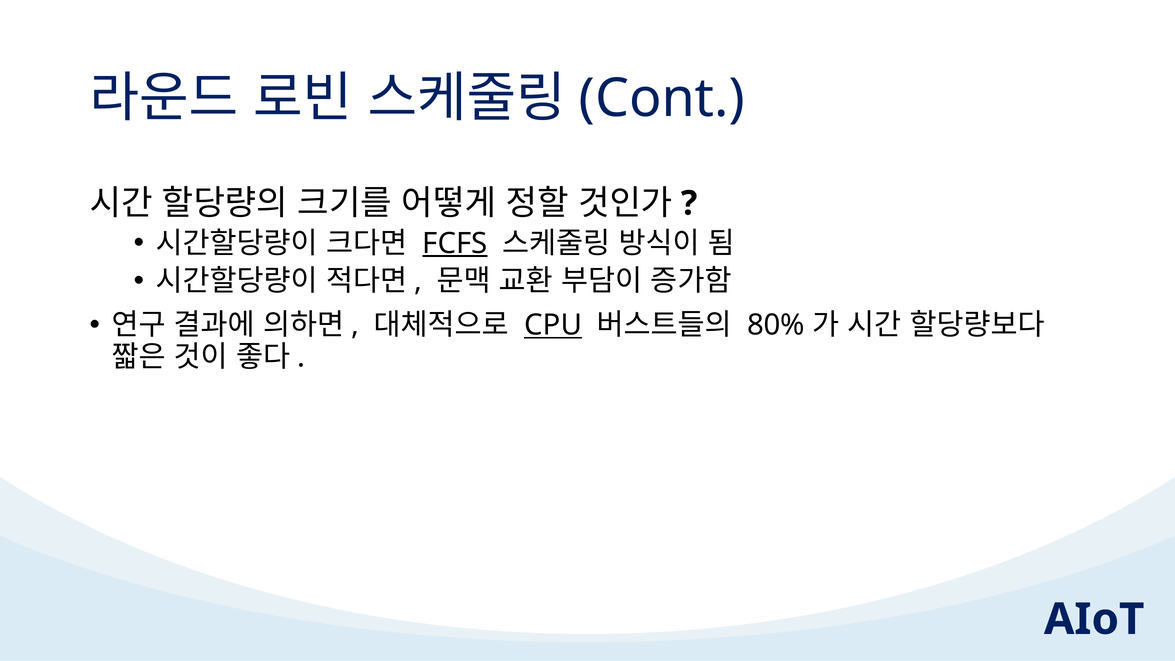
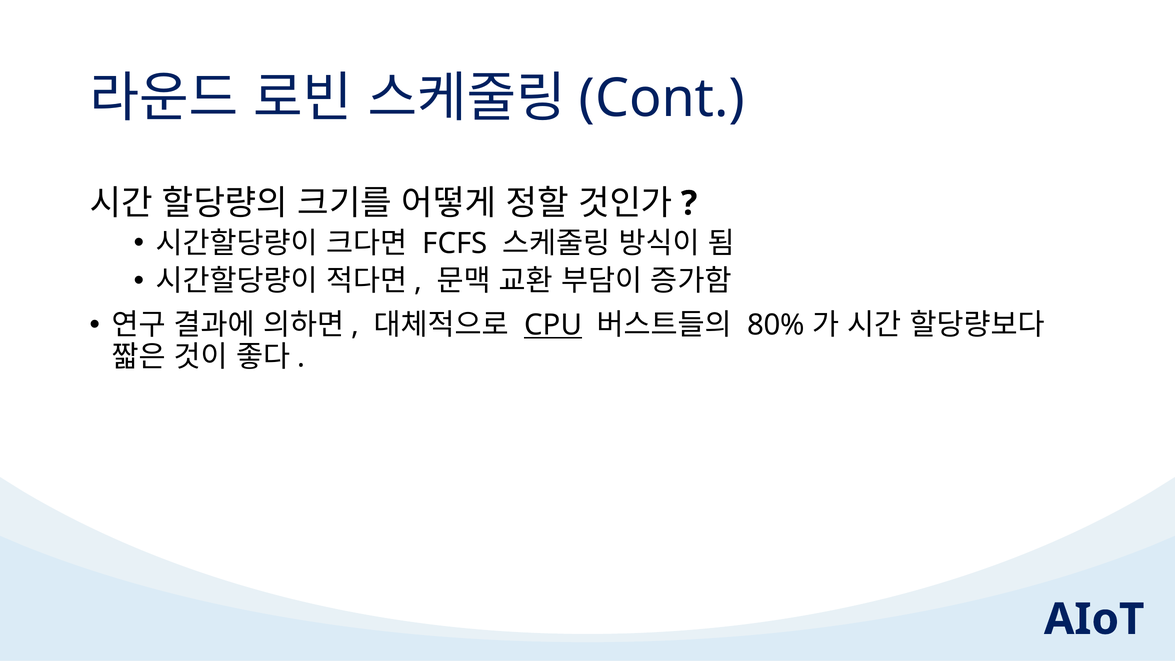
FCFS underline: present -> none (455, 243)
